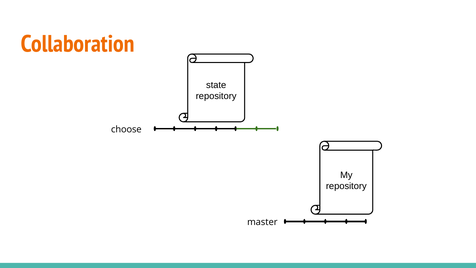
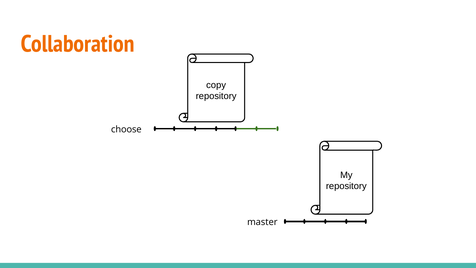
state: state -> copy (216, 85)
